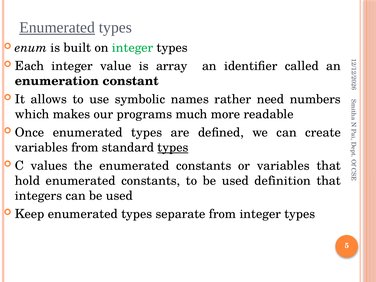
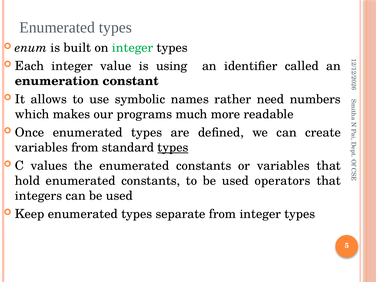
Enumerated underline: present -> none (57, 27)
array: array -> using (172, 66)
definition: definition -> operators (283, 181)
